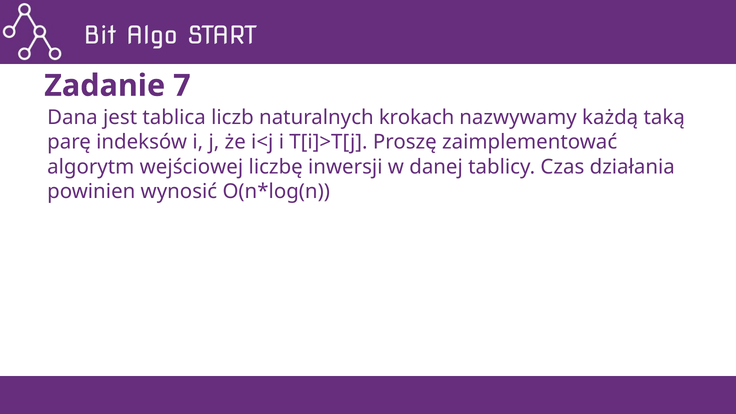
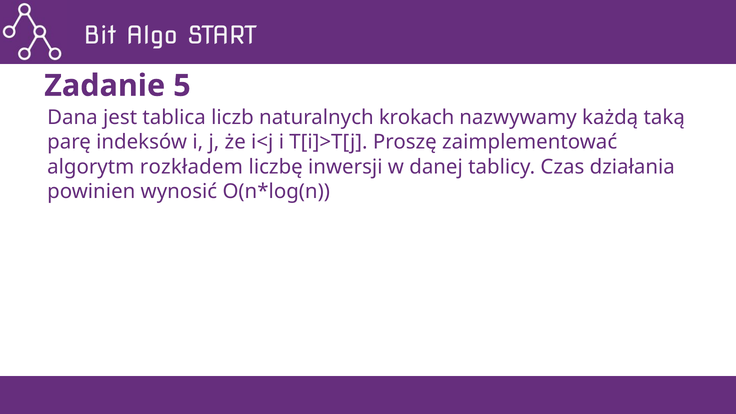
7: 7 -> 5 (182, 86)
wejściowej: wejściowej -> rozkładem (191, 167)
